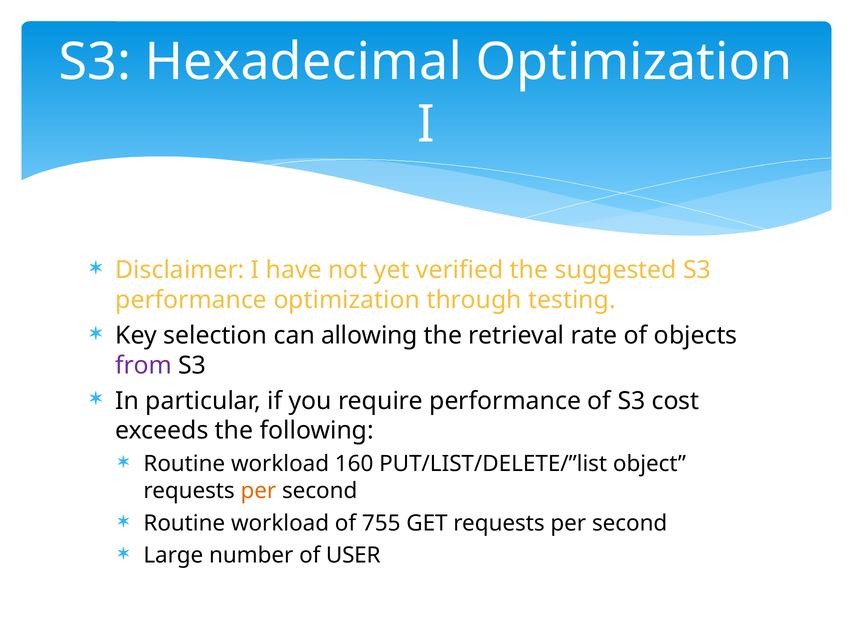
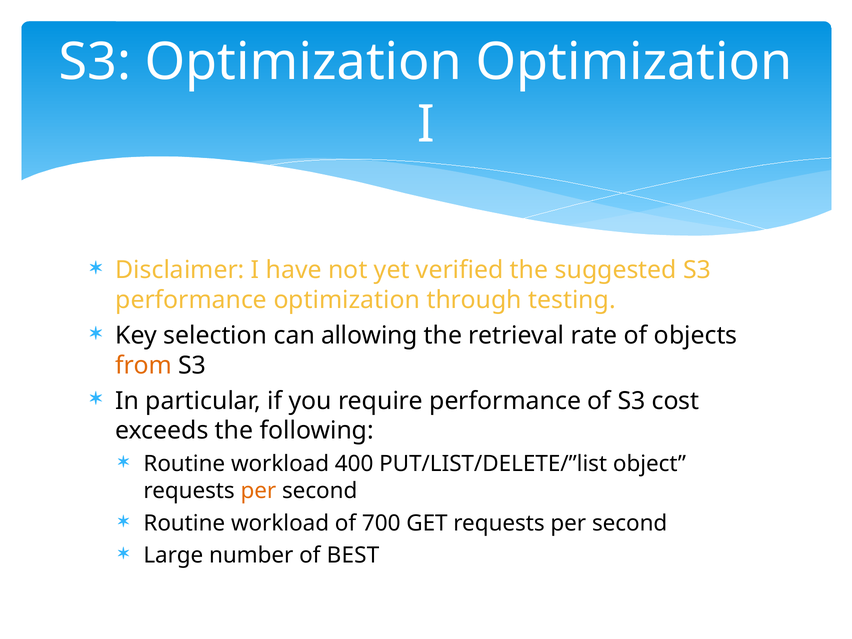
S3 Hexadecimal: Hexadecimal -> Optimization (303, 62)
from colour: purple -> orange (144, 365)
160: 160 -> 400 (354, 464)
755: 755 -> 700 (381, 523)
USER: USER -> BEST (353, 555)
